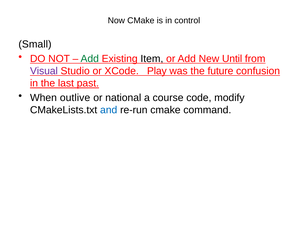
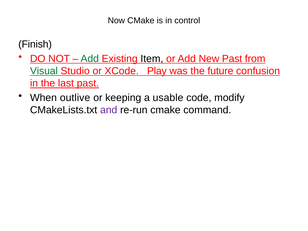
Small: Small -> Finish (35, 44)
New Until: Until -> Past (232, 59)
Visual colour: purple -> green (44, 71)
national: national -> keeping (123, 98)
course: course -> usable (168, 98)
and colour: blue -> purple (109, 110)
